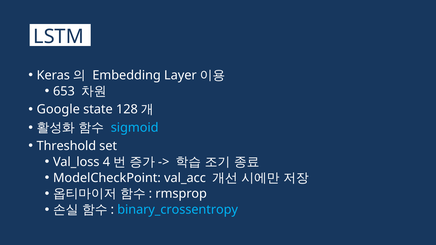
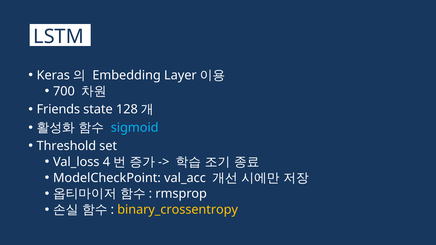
653: 653 -> 700 (64, 91)
Google: Google -> Friends (58, 110)
binary_crossentropy colour: light blue -> yellow (178, 210)
